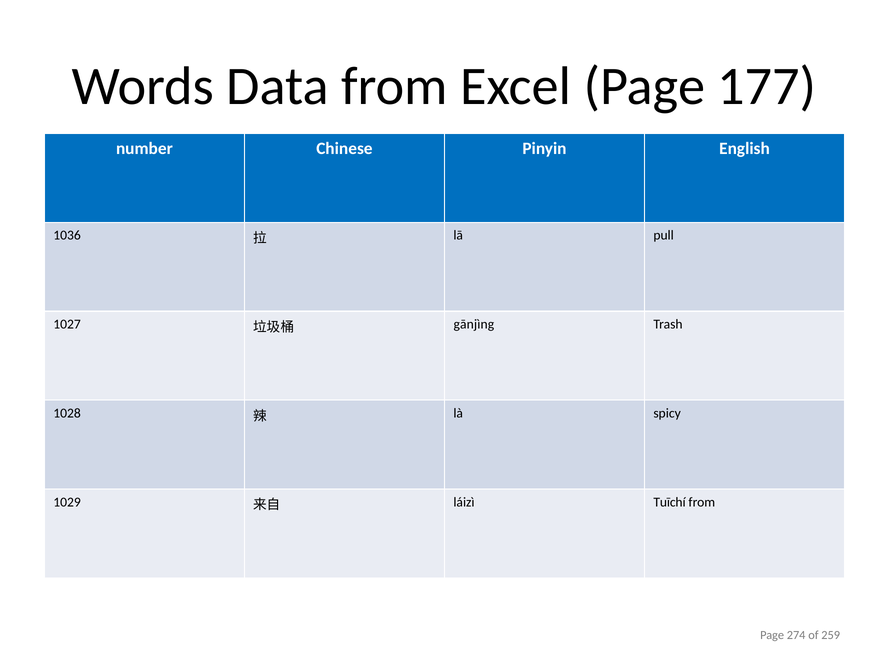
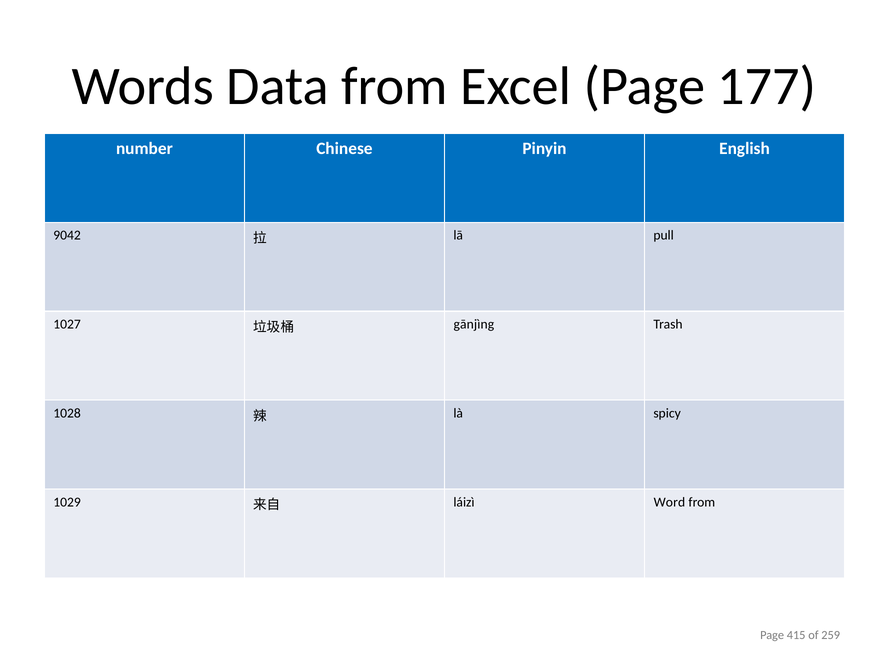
1036: 1036 -> 9042 (67, 235)
Tuīchí: Tuīchí -> Word (669, 502)
274: 274 -> 415 (796, 635)
